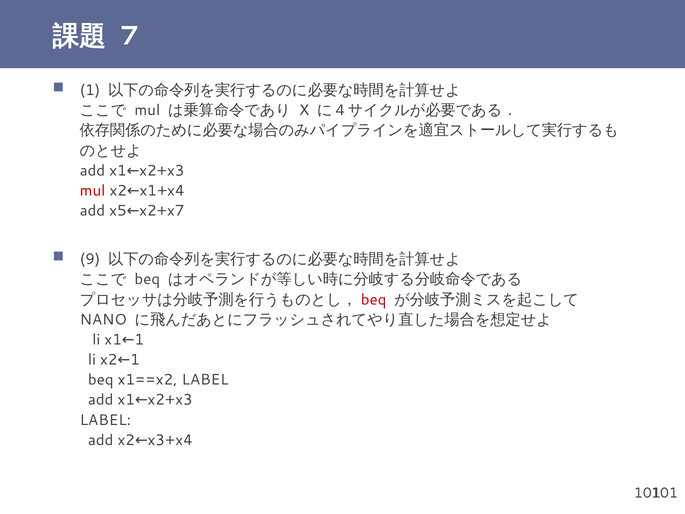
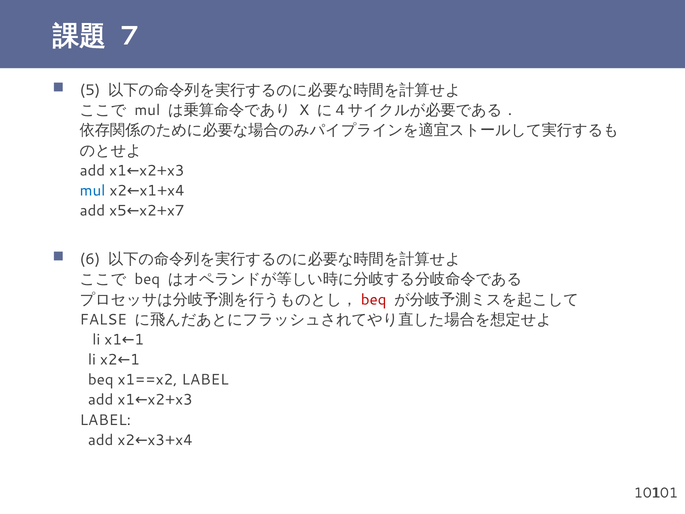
1: 1 -> 5 (90, 90)
mul colour: red -> blue (93, 191)
9: 9 -> 6 (90, 259)
NANO: NANO -> FALSE (103, 319)
